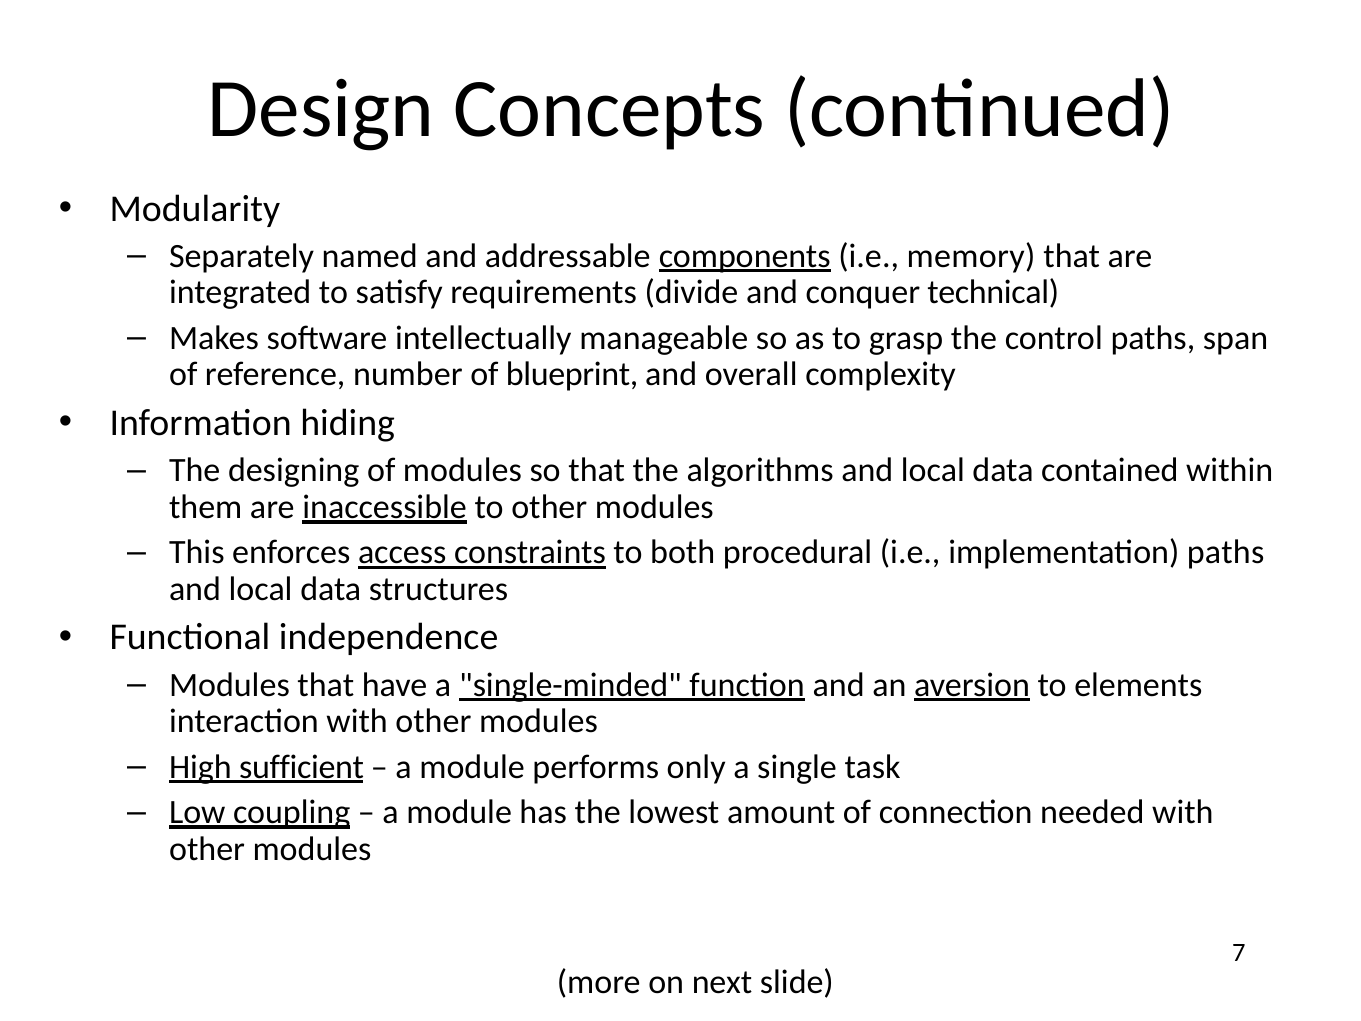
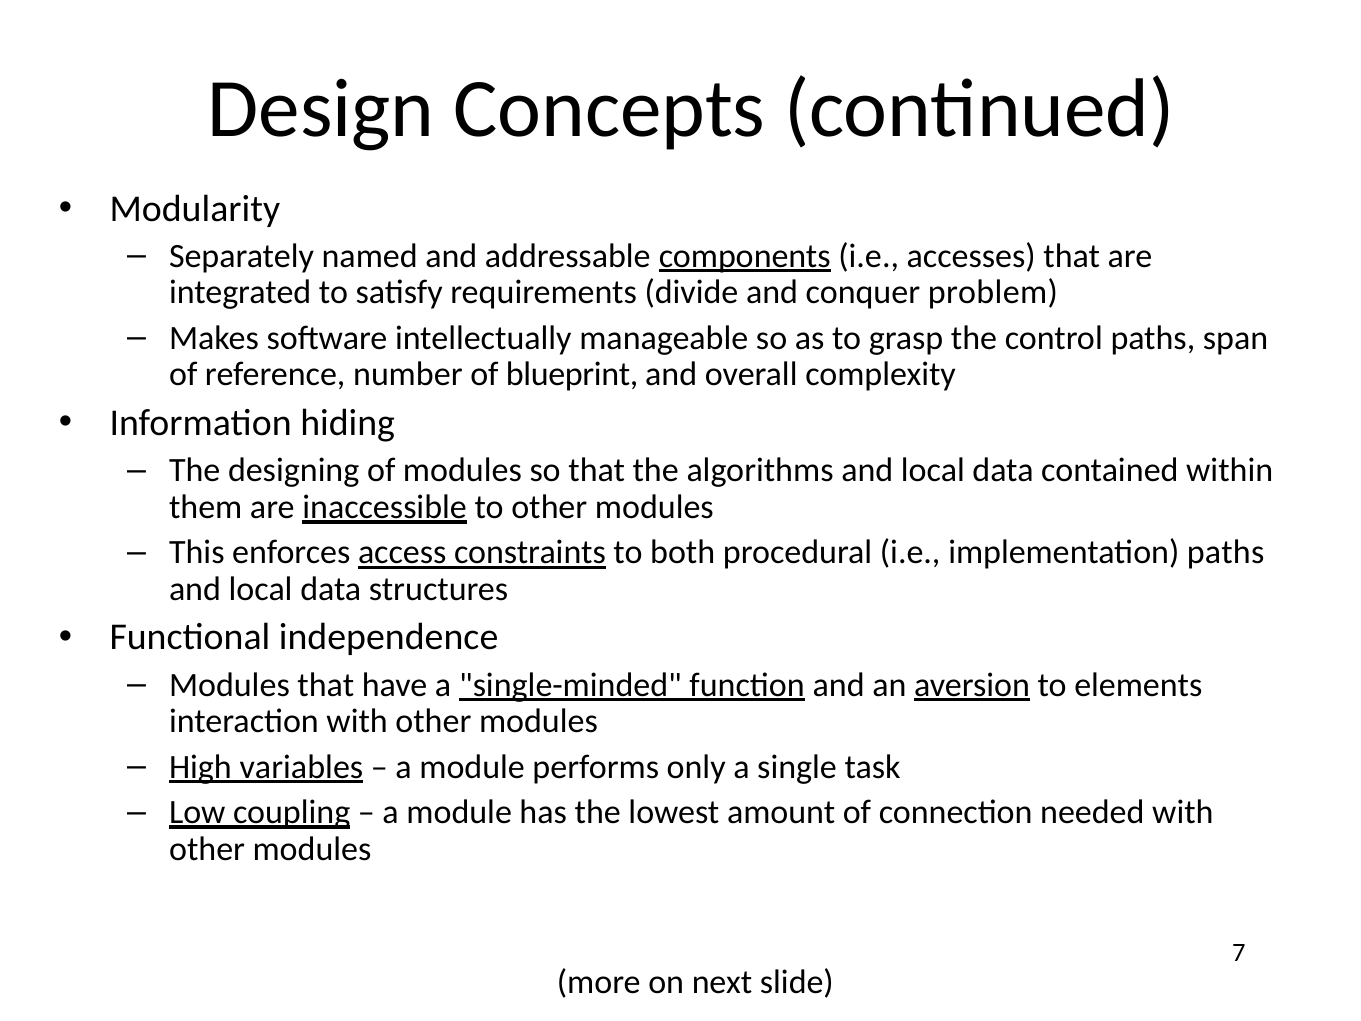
memory: memory -> accesses (971, 256)
technical: technical -> problem (993, 293)
sufficient: sufficient -> variables (301, 767)
